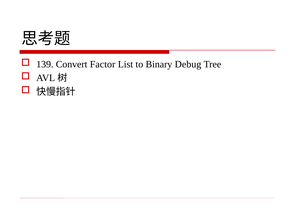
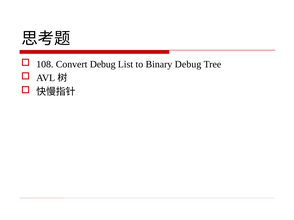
139: 139 -> 108 (45, 64)
Convert Factor: Factor -> Debug (103, 64)
